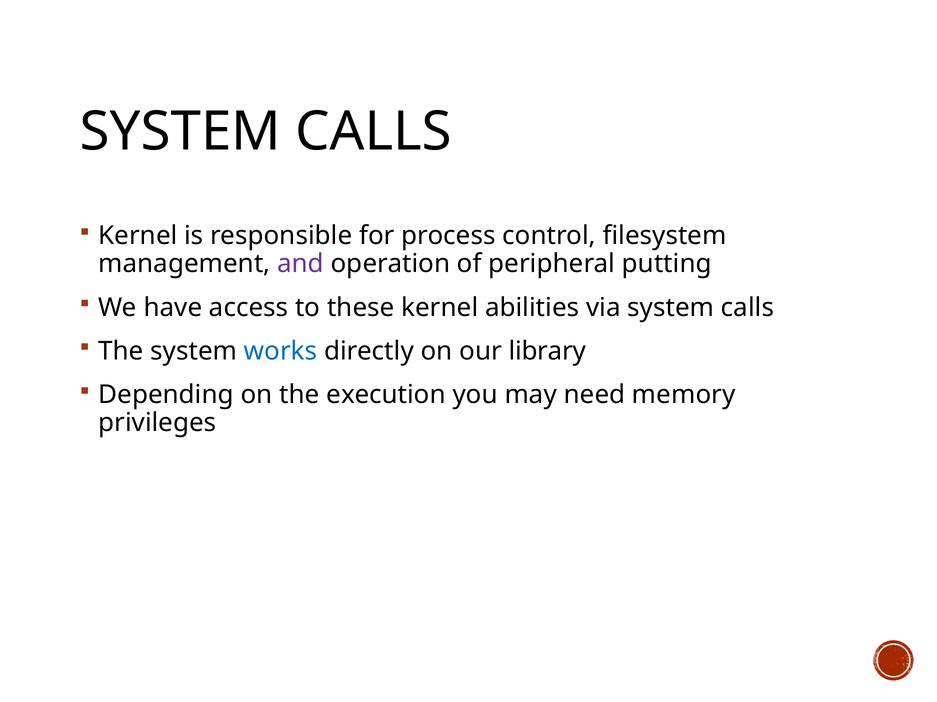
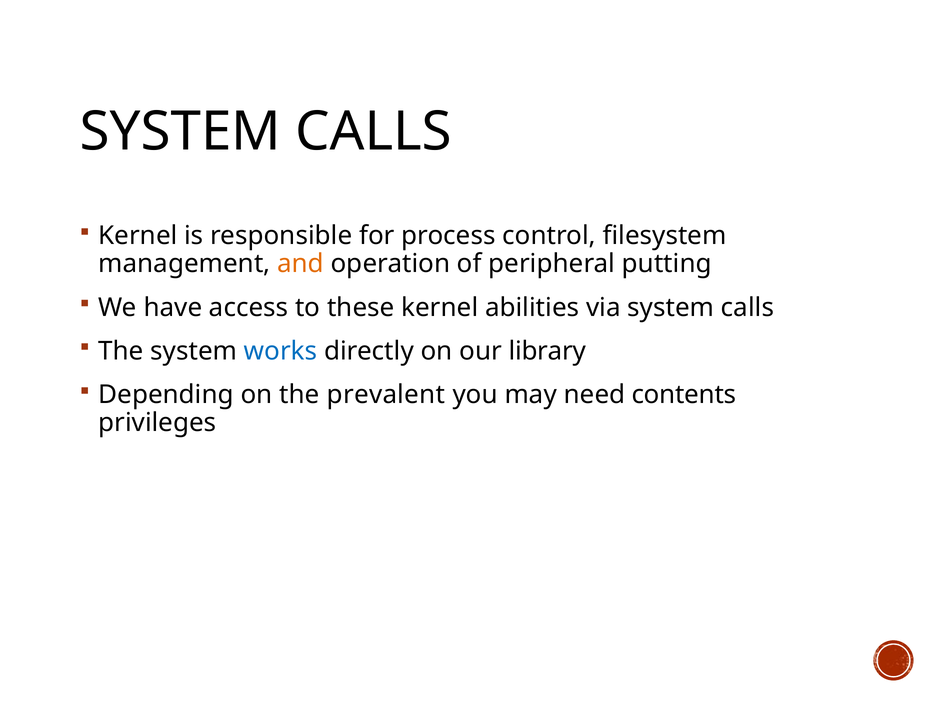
and colour: purple -> orange (301, 264)
execution: execution -> prevalent (386, 395)
memory: memory -> contents (684, 395)
